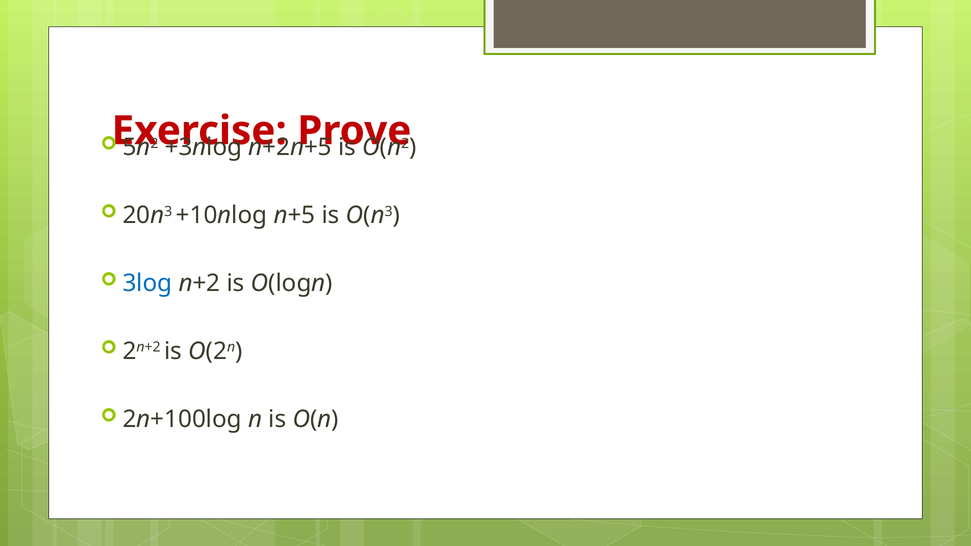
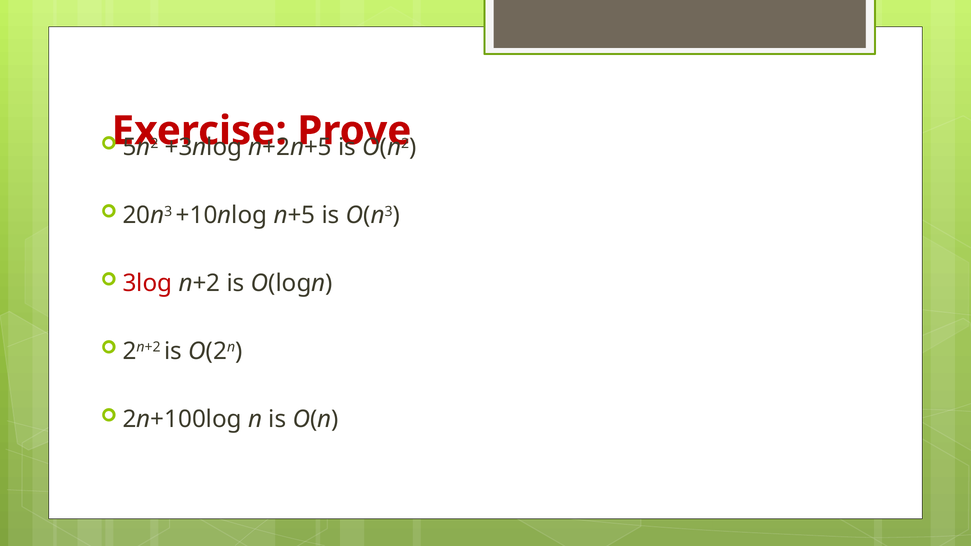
3log colour: blue -> red (147, 283)
